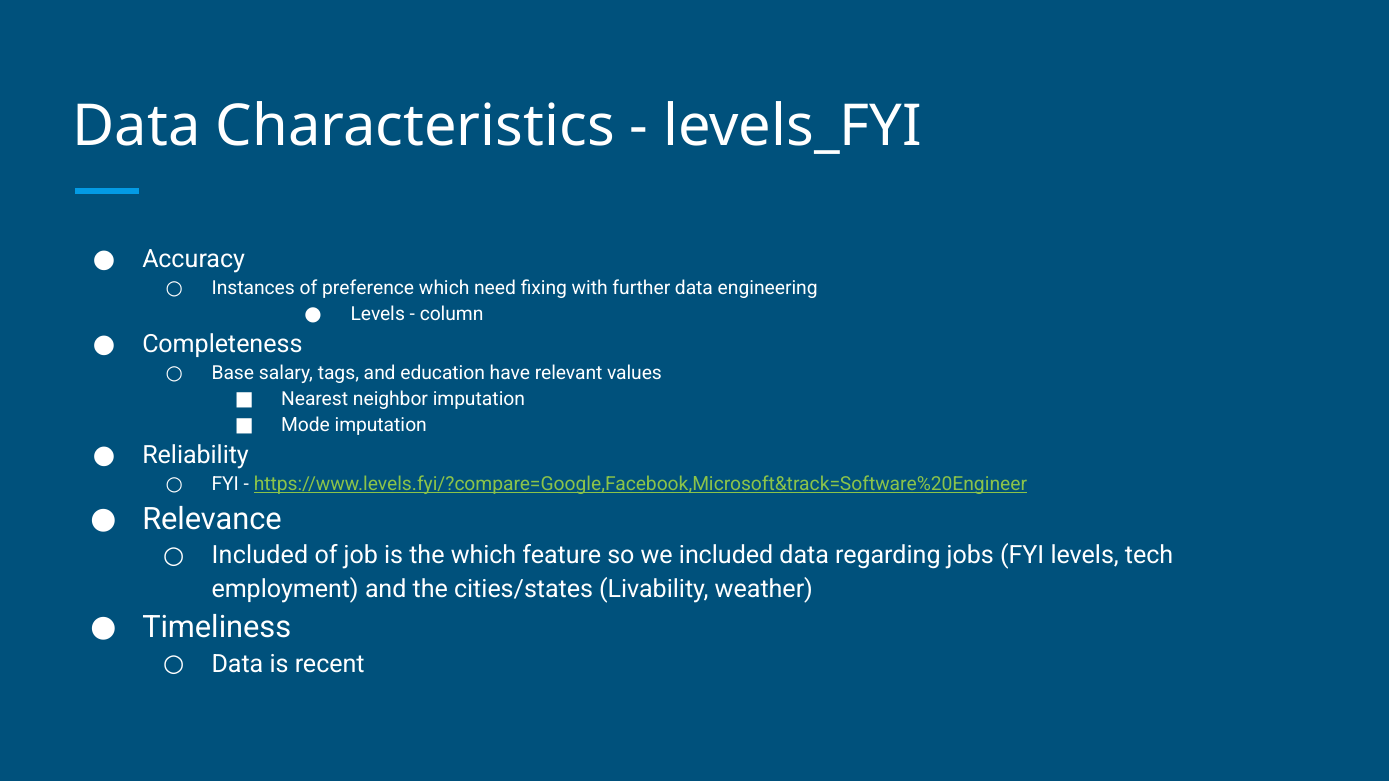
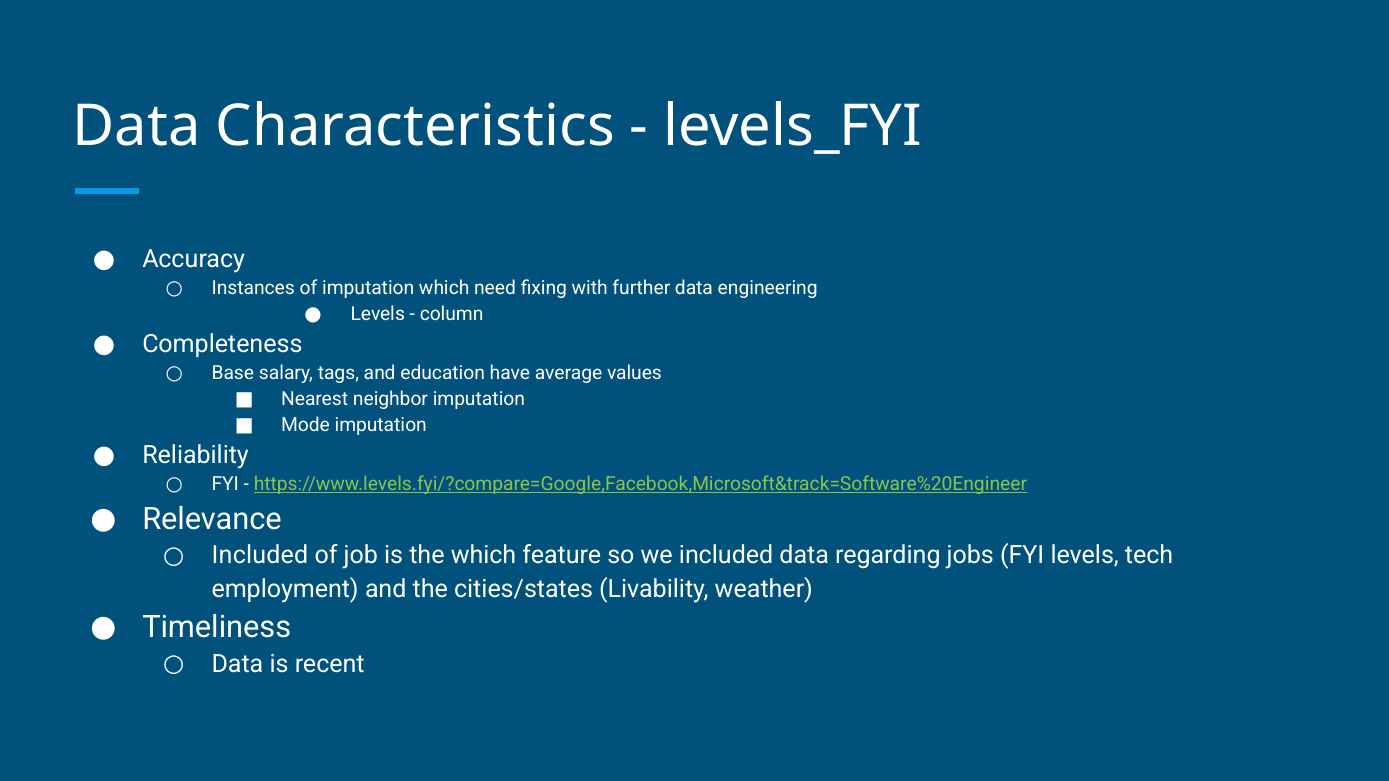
of preference: preference -> imputation (368, 288)
relevant: relevant -> average (569, 374)
